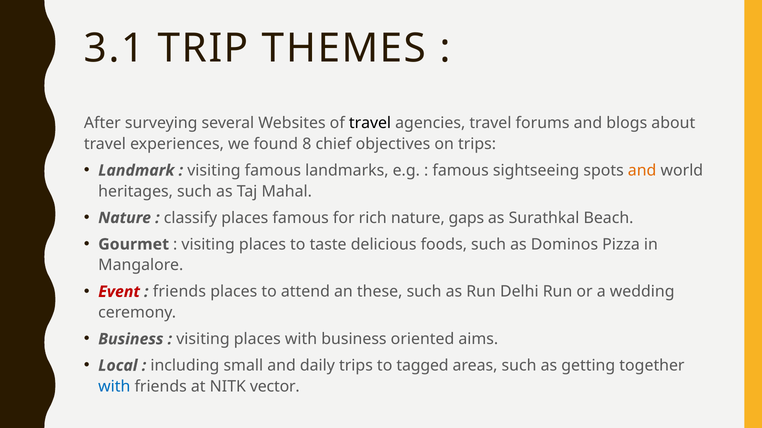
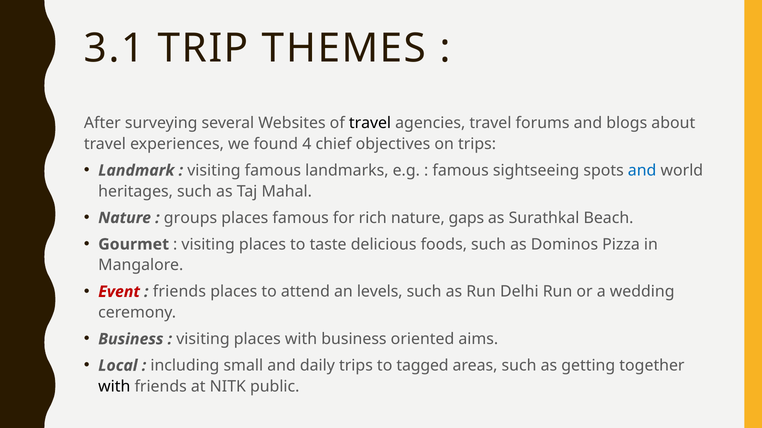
8: 8 -> 4 (307, 144)
and colour: orange -> blue (642, 171)
classify: classify -> groups (191, 218)
these: these -> levels (380, 292)
with colour: blue -> black (114, 387)
vector: vector -> public (275, 387)
